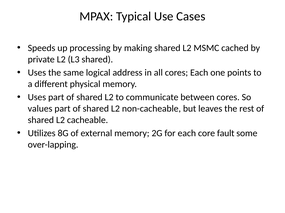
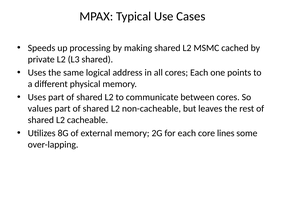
fault: fault -> lines (226, 134)
